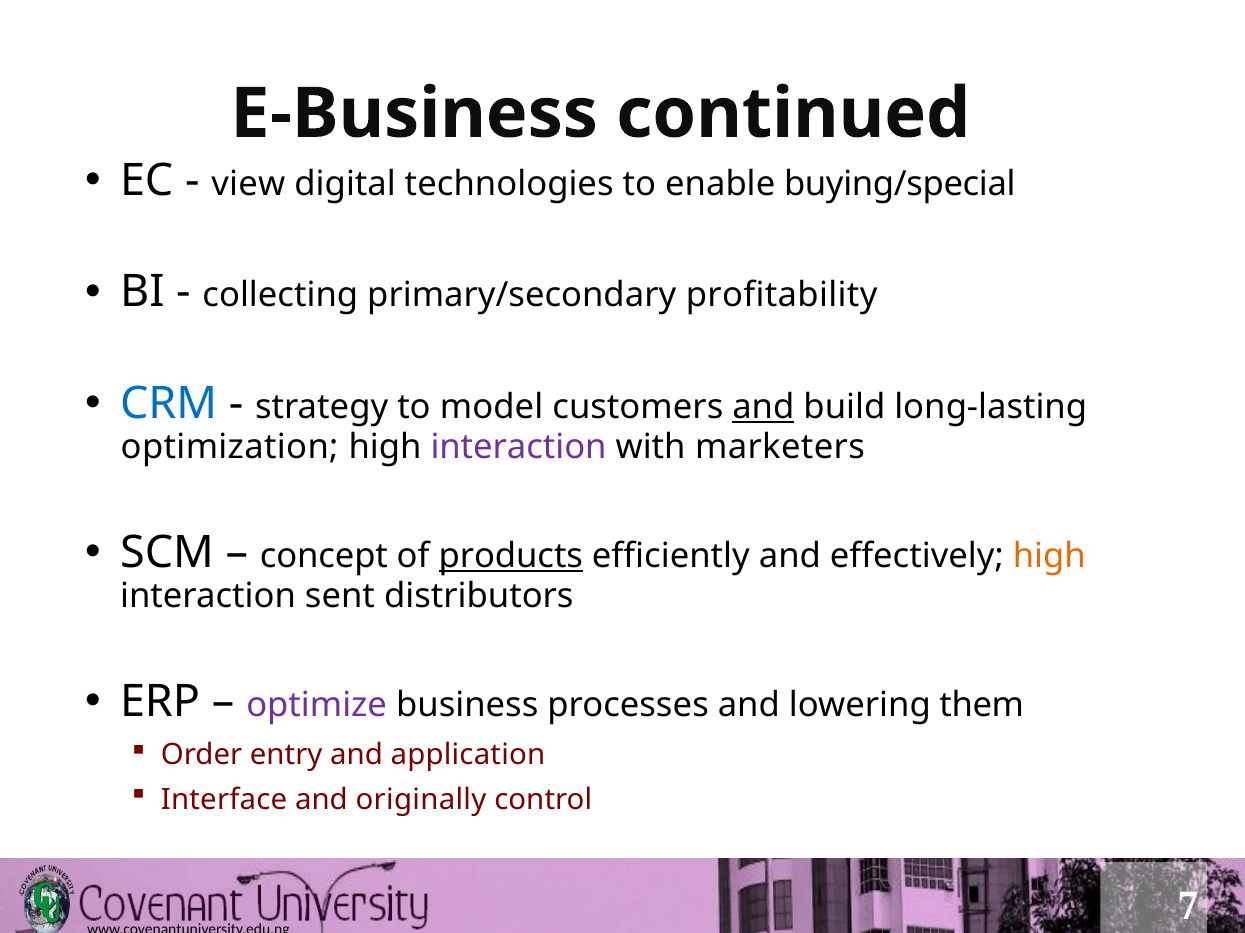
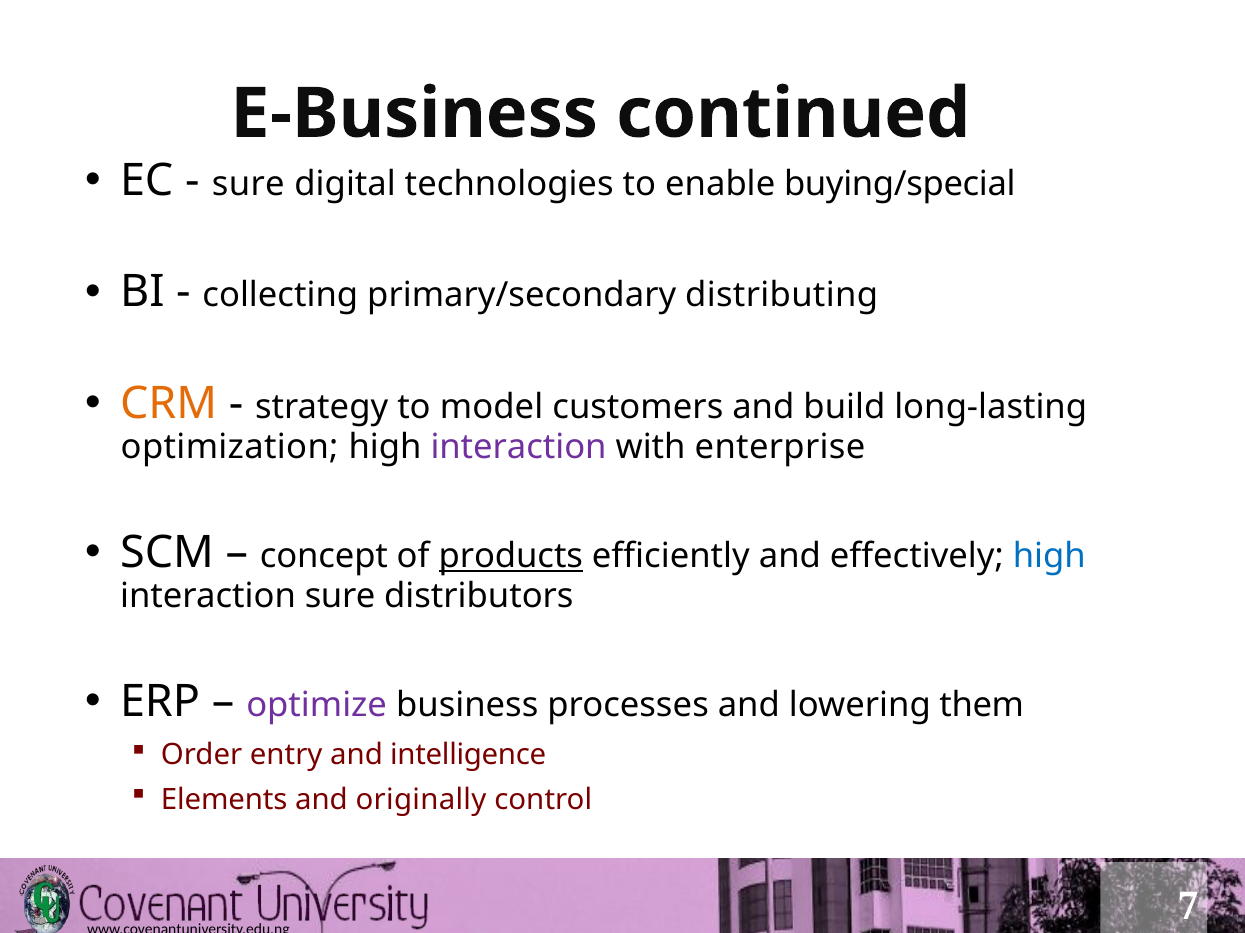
view: view -> sure (248, 184)
profitability: profitability -> distributing (782, 296)
CRM colour: blue -> orange (169, 404)
and underline: present -> none (763, 408)
marketers: marketers -> enterprise (780, 447)
high colour: orange -> blue (1049, 557)
interaction sent: sent -> sure (340, 596)
application: application -> intelligence (468, 756)
Interface: Interface -> Elements (224, 800)
